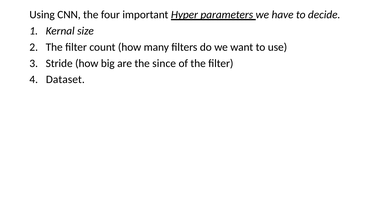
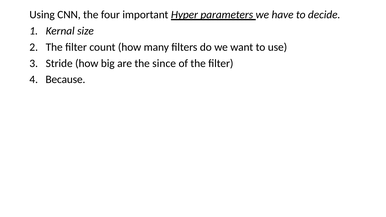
Dataset: Dataset -> Because (65, 80)
